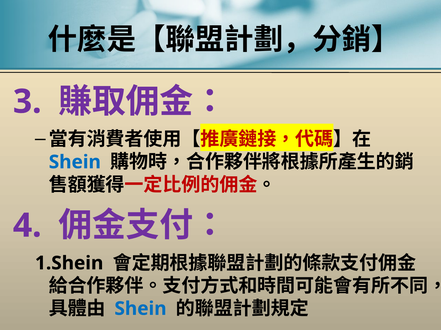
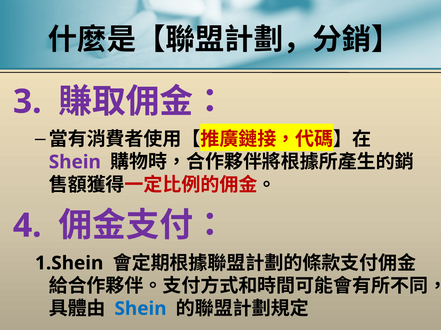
Shein colour: blue -> purple (75, 162)
